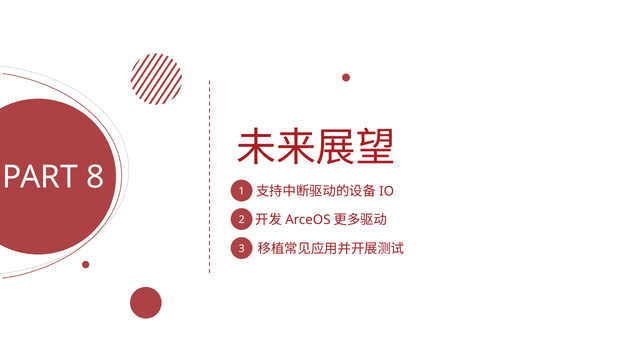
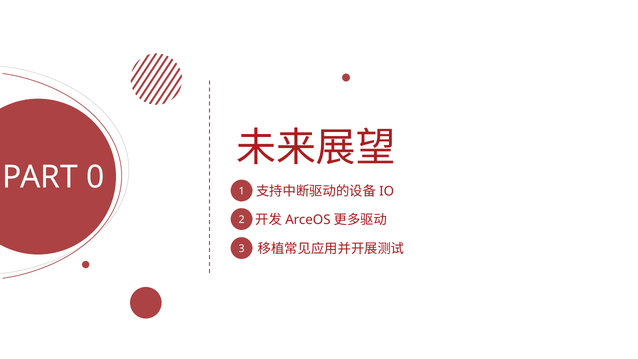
8: 8 -> 0 (95, 177)
